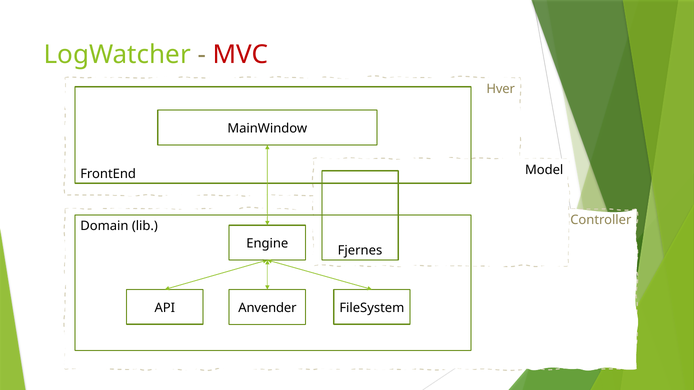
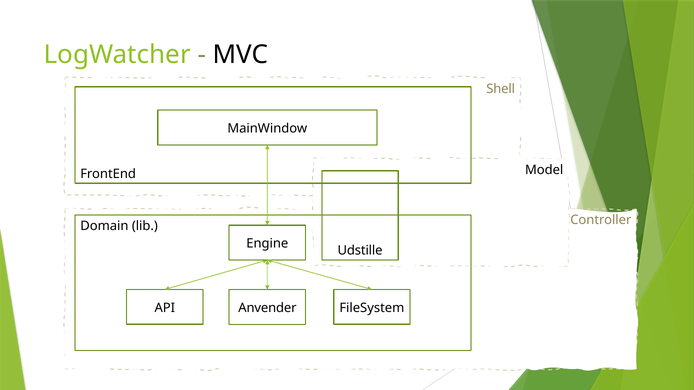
MVC colour: red -> black (240, 55)
Hver: Hver -> Shell (501, 89)
Fjernes: Fjernes -> Udstille (360, 251)
